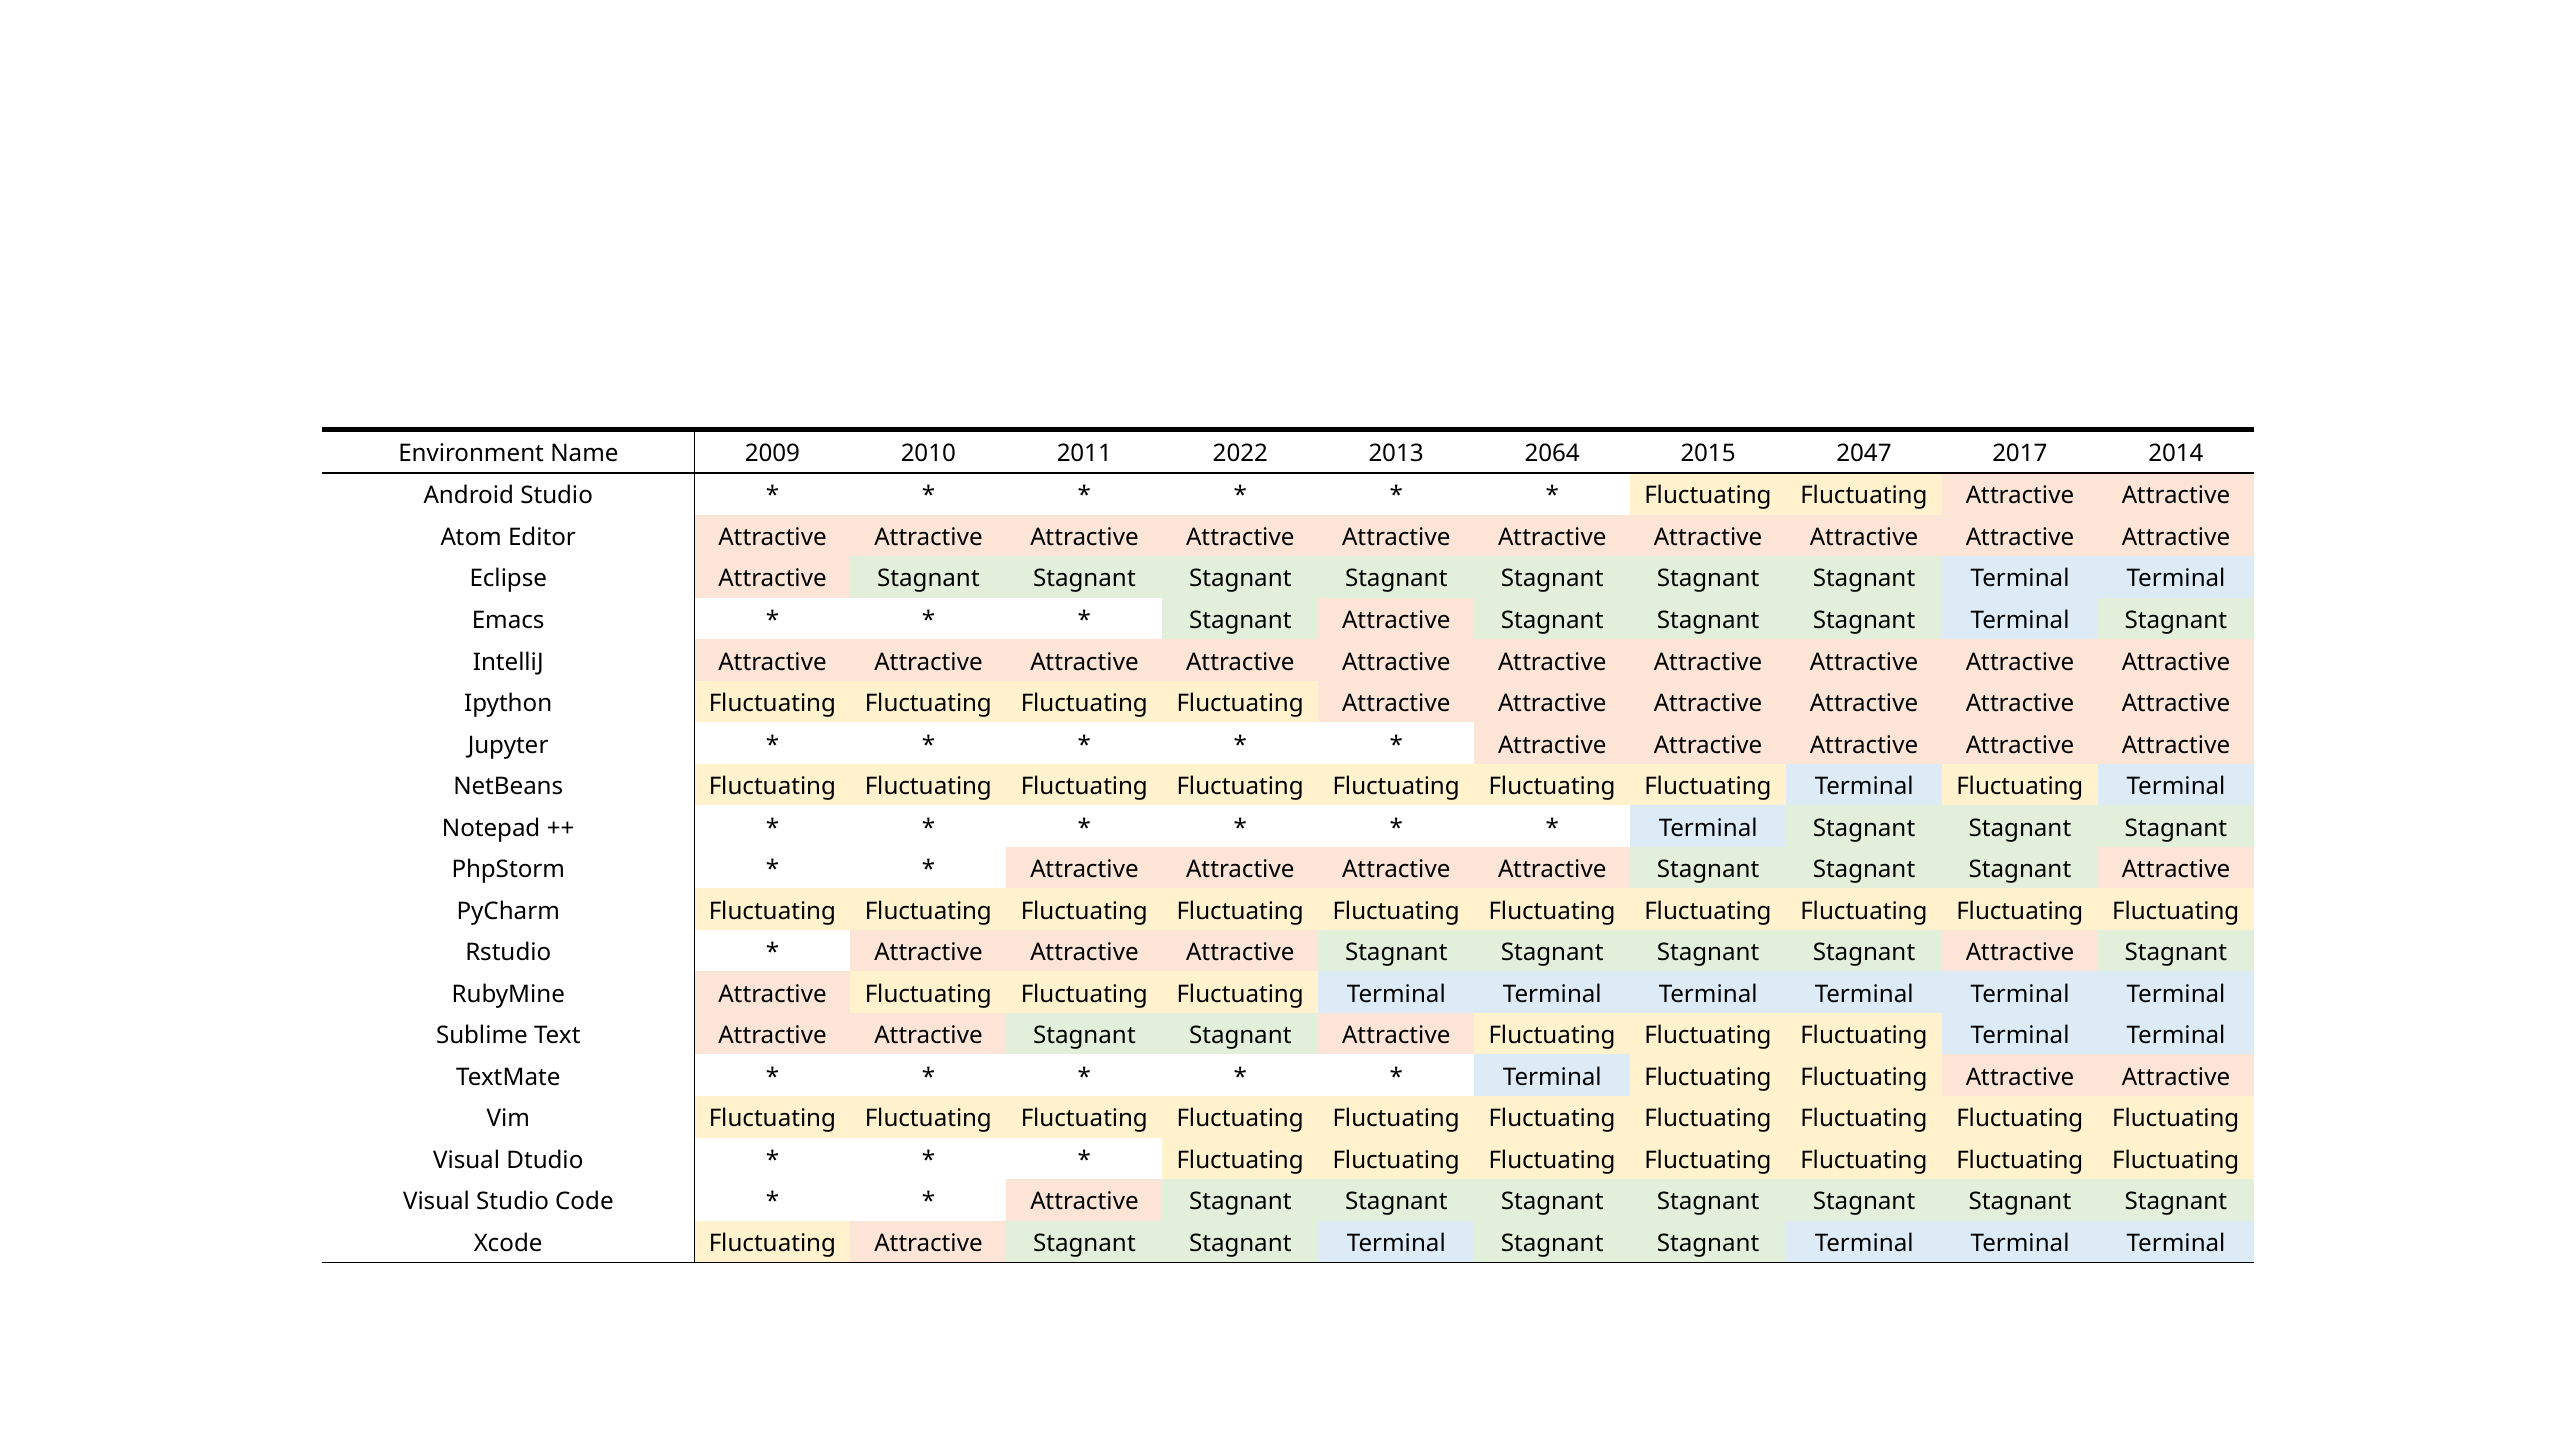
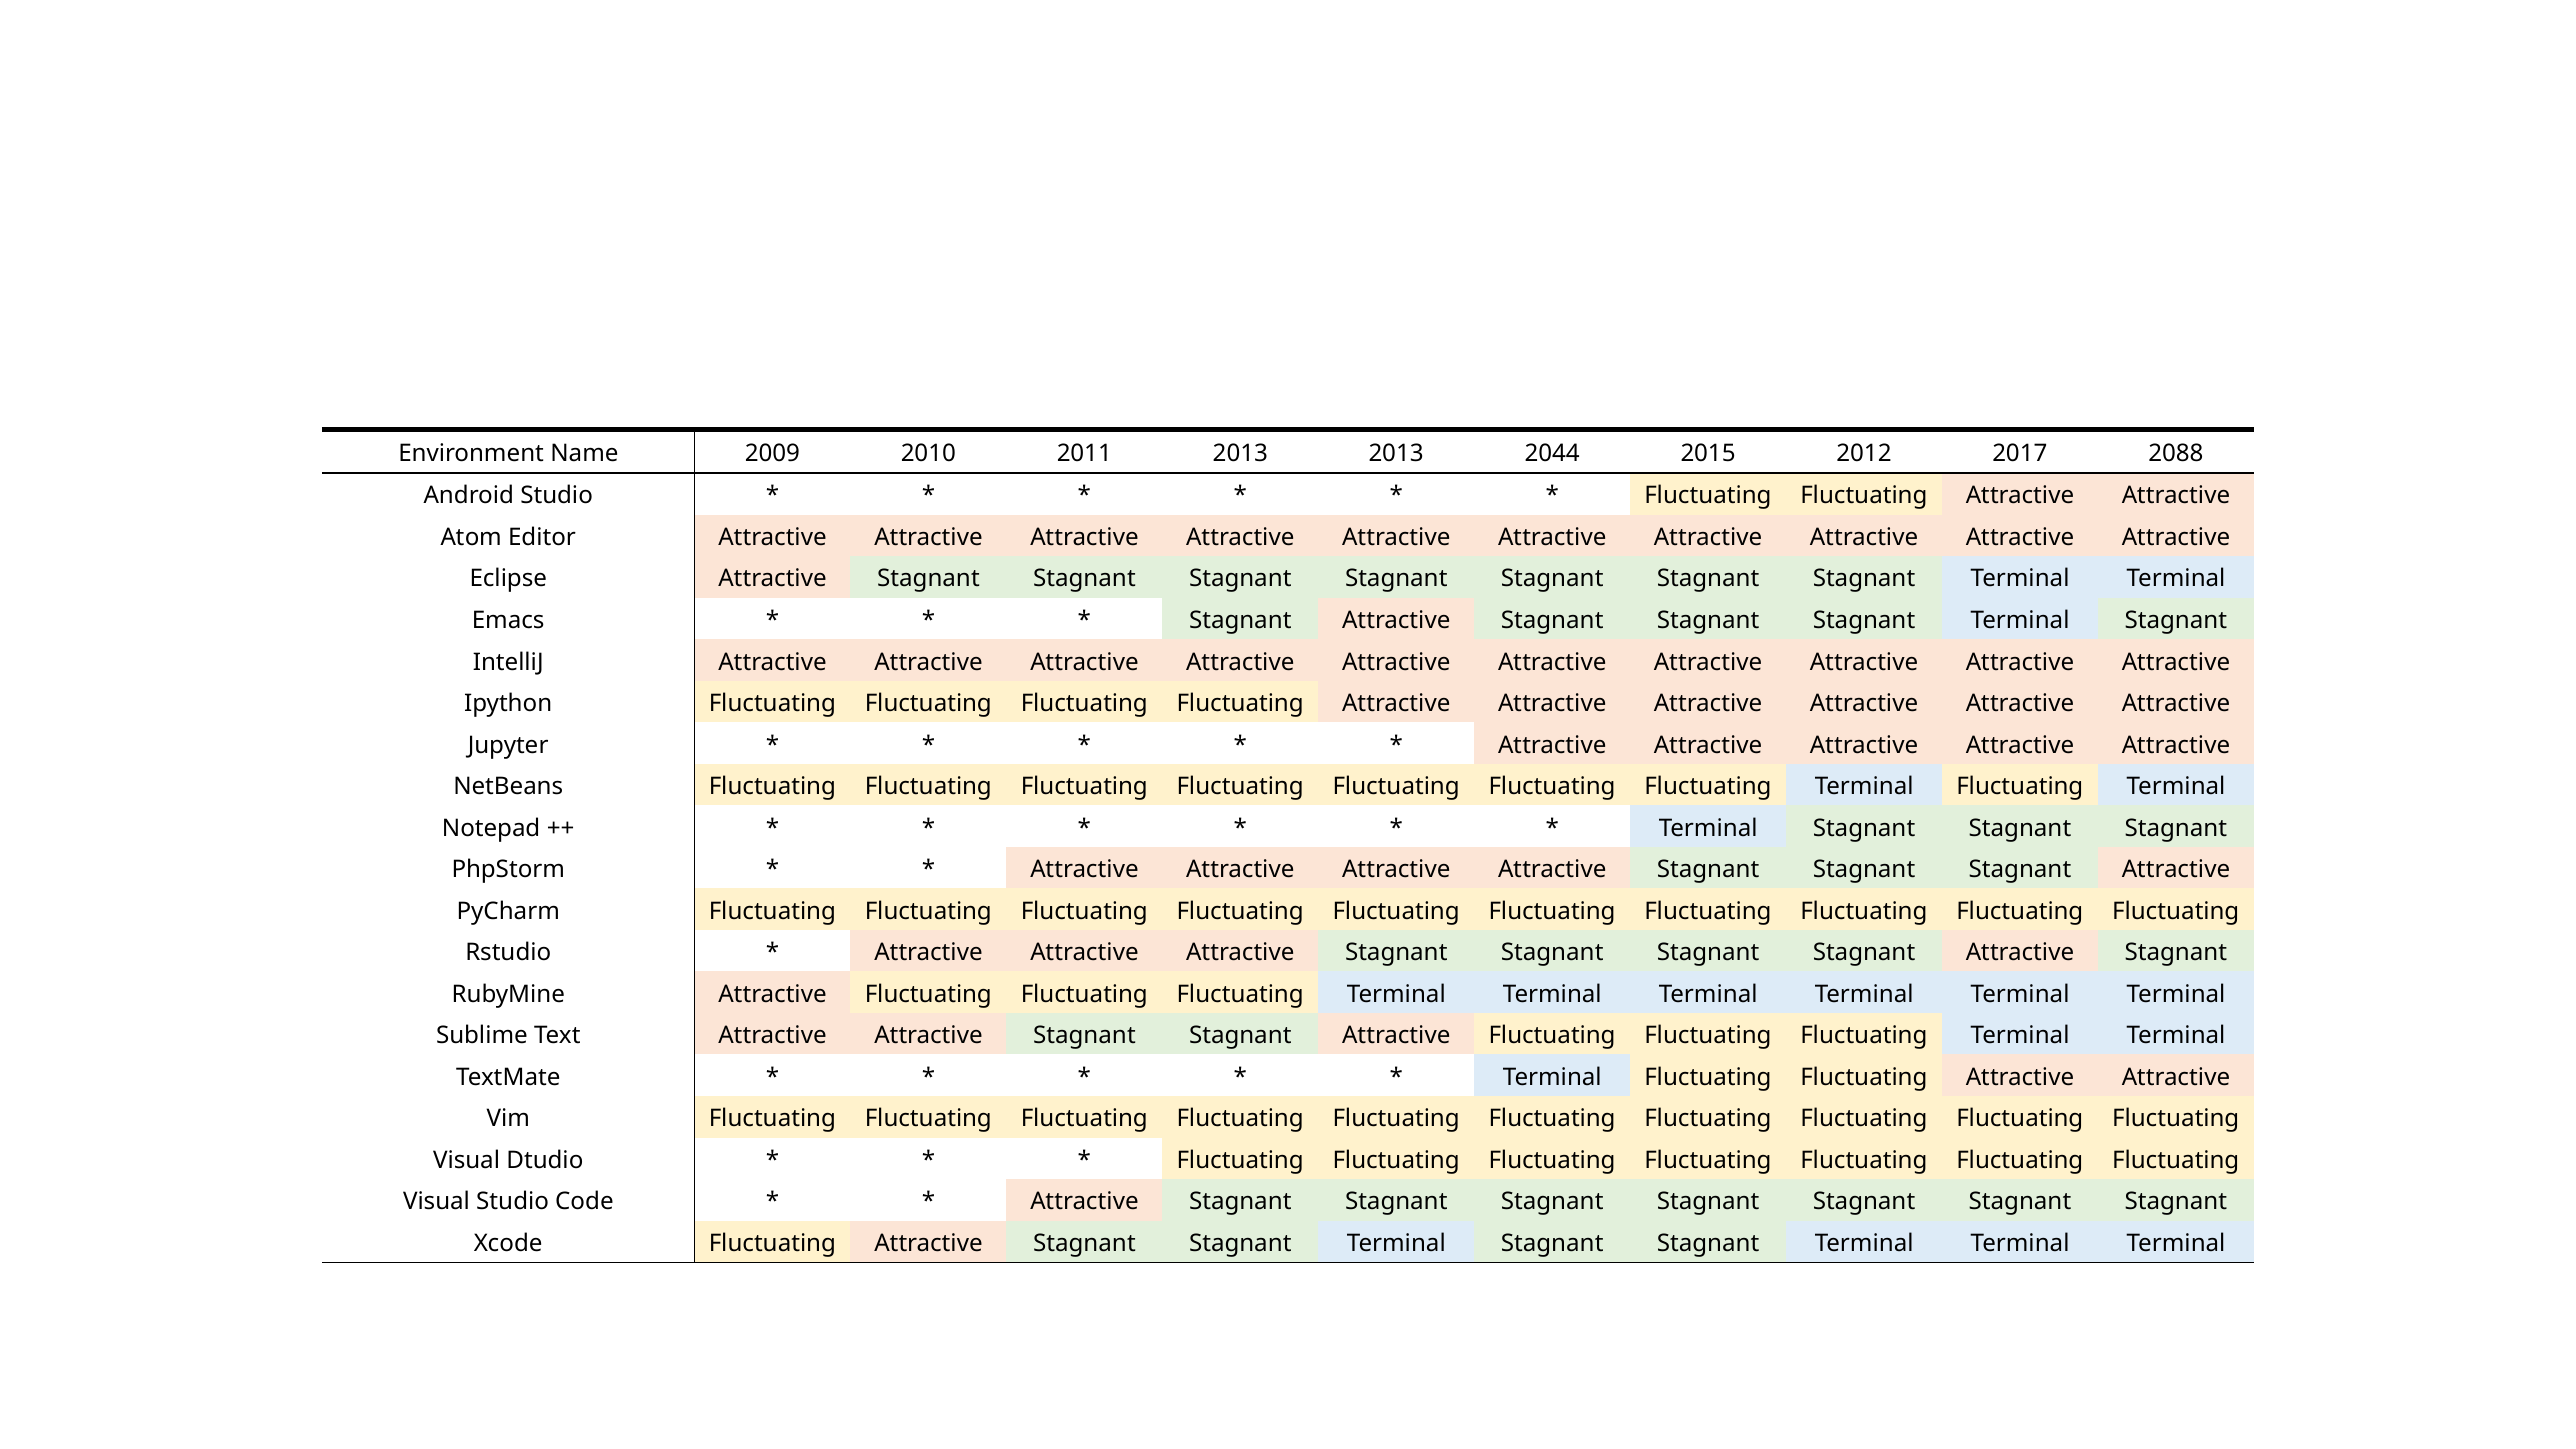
2011 2022: 2022 -> 2013 (1240, 453)
2064: 2064 -> 2044 (1552, 453)
2047: 2047 -> 2012 (1864, 453)
2014: 2014 -> 2088 (2176, 453)
